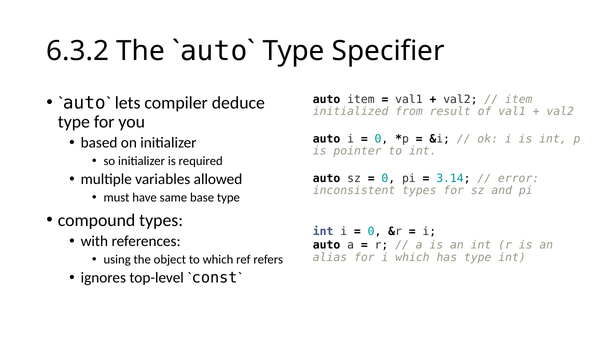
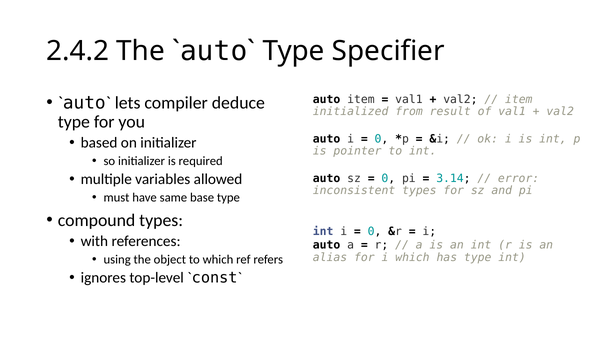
6.3.2: 6.3.2 -> 2.4.2 (78, 51)
